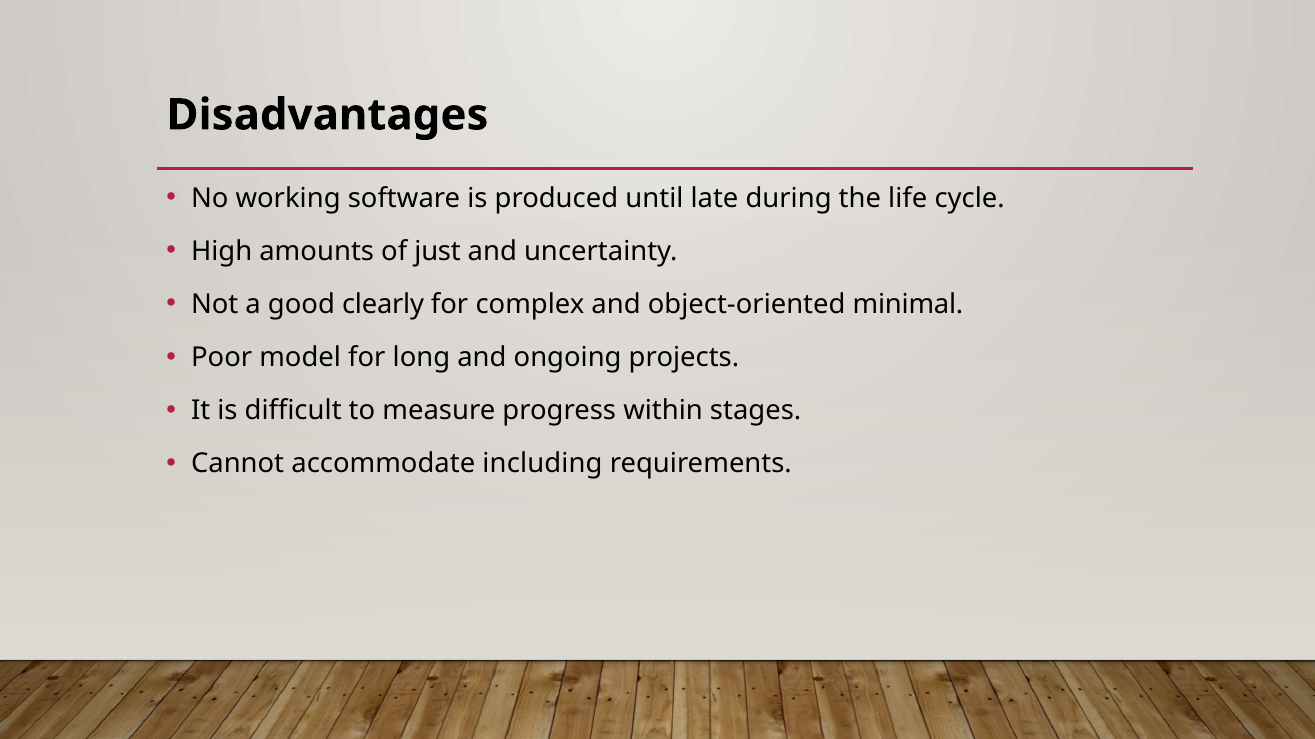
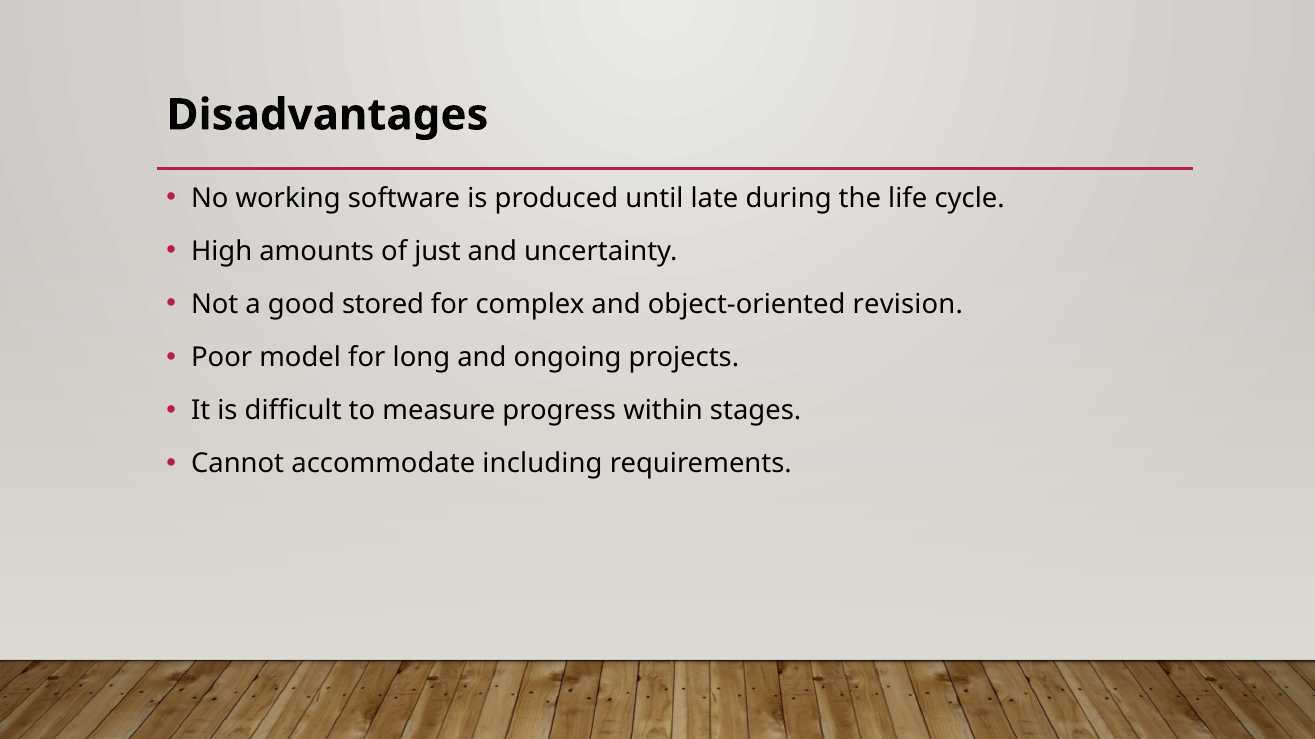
clearly: clearly -> stored (383, 305)
minimal: minimal -> revision (908, 305)
